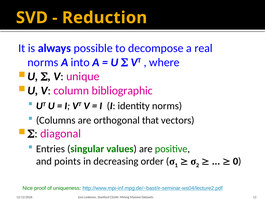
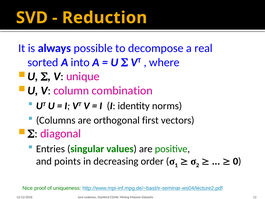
norms: norms -> sorted (43, 62)
bibliographic: bibliographic -> combination (122, 91)
that: that -> first (150, 120)
